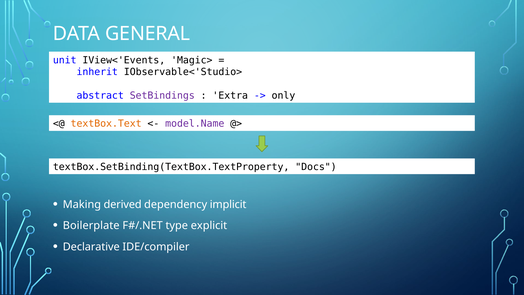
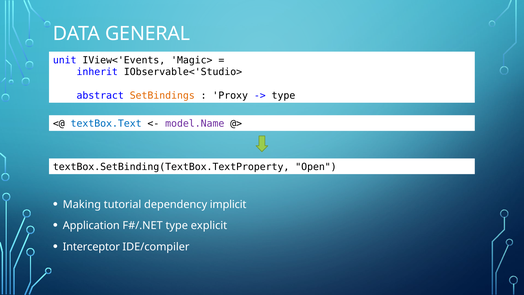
SetBindings colour: purple -> orange (162, 95)
Extra: Extra -> Proxy (230, 95)
only: only -> type (283, 95)
textBox.Text colour: orange -> blue (106, 124)
Docs: Docs -> Open (316, 167)
derived: derived -> tutorial (123, 204)
Boilerplate: Boilerplate -> Application (91, 226)
Declarative: Declarative -> Interceptor (91, 247)
